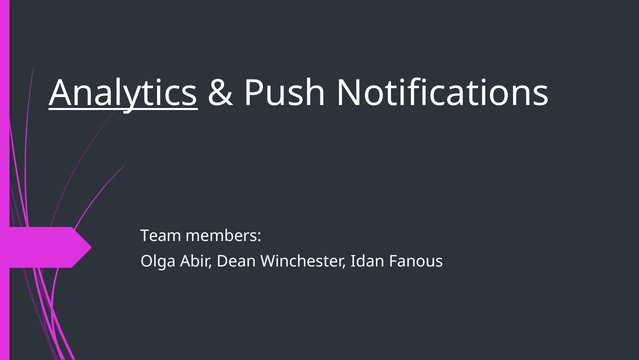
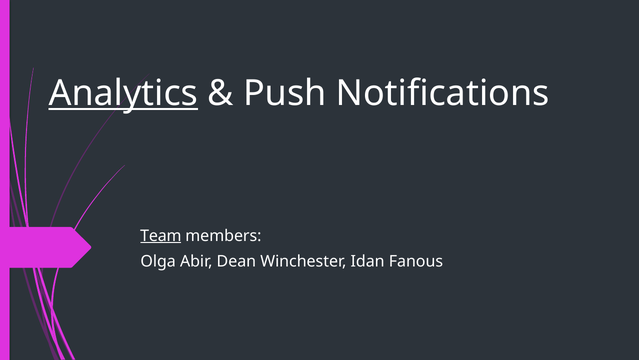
Team underline: none -> present (161, 235)
